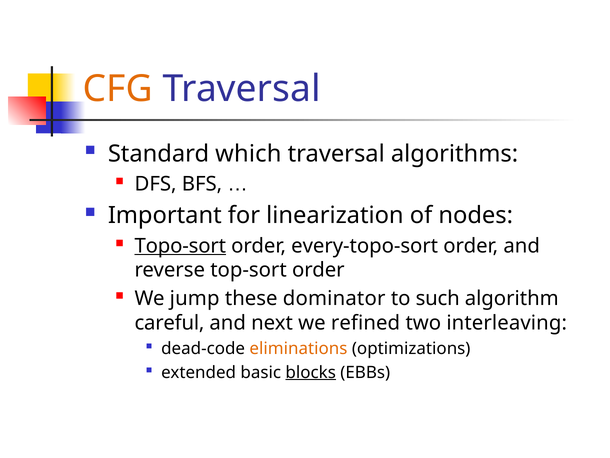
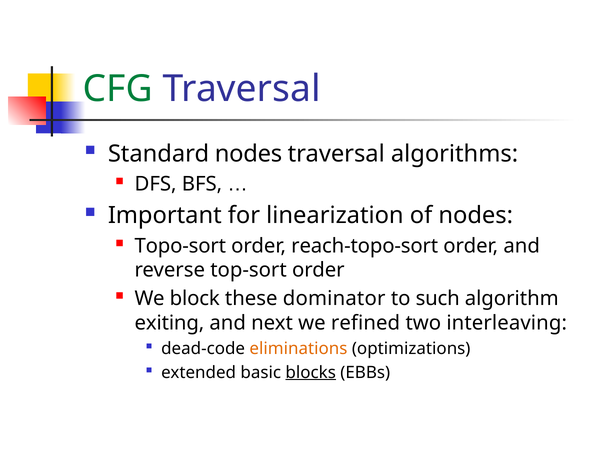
CFG colour: orange -> green (118, 89)
Standard which: which -> nodes (249, 154)
Topo-sort underline: present -> none (180, 246)
every-topo-sort: every-topo-sort -> reach-topo-sort (365, 246)
jump: jump -> block (195, 298)
careful: careful -> exiting (169, 323)
